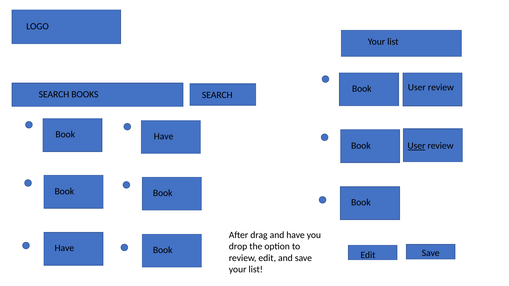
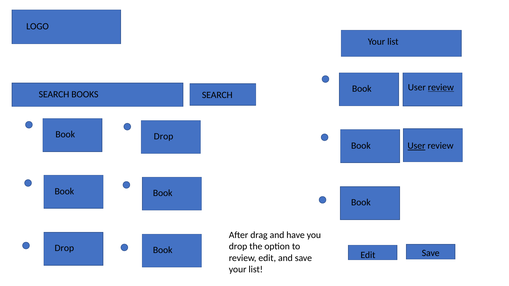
review underline: none -> present (441, 87)
Have: Have -> Drop (164, 137)
Have: Have -> Drop (64, 248)
